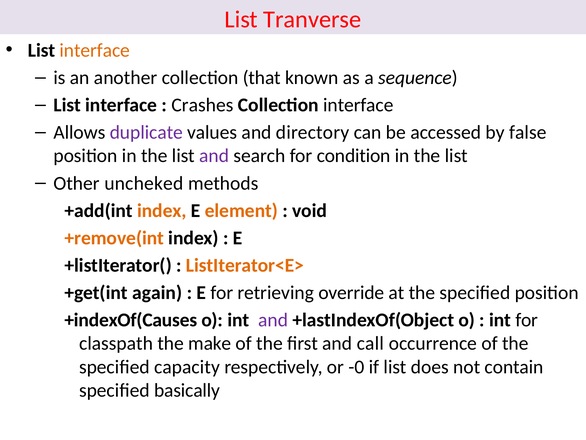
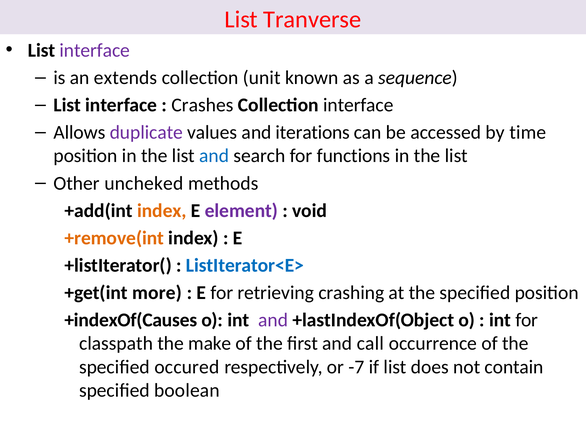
interface colour: orange -> purple (95, 50)
another: another -> extends (126, 78)
that: that -> unit (262, 78)
directory: directory -> iterations (313, 132)
false: false -> time (528, 132)
and colour: purple -> blue (214, 156)
condition: condition -> functions (354, 156)
element colour: orange -> purple (241, 210)
ListIterator<E> colour: orange -> blue (245, 265)
again: again -> more (157, 292)
override: override -> crashing (351, 292)
capacity: capacity -> occured (187, 367)
-0: -0 -> -7 (356, 367)
basically: basically -> boolean (187, 390)
